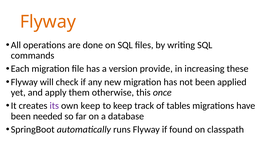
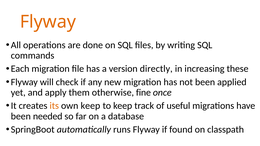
provide: provide -> directly (156, 69)
this: this -> fine (143, 93)
its colour: purple -> orange (54, 106)
tables: tables -> useful (178, 106)
